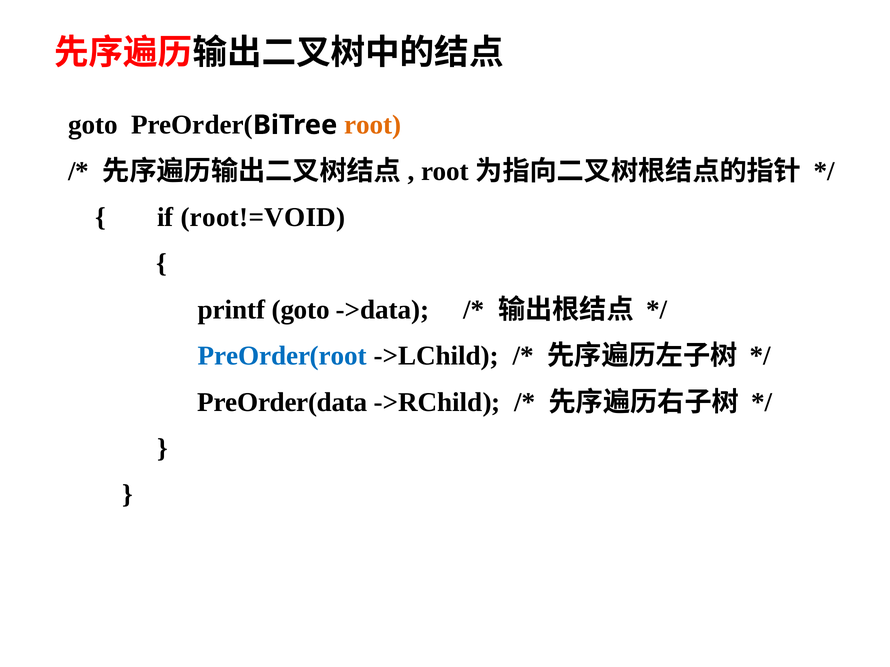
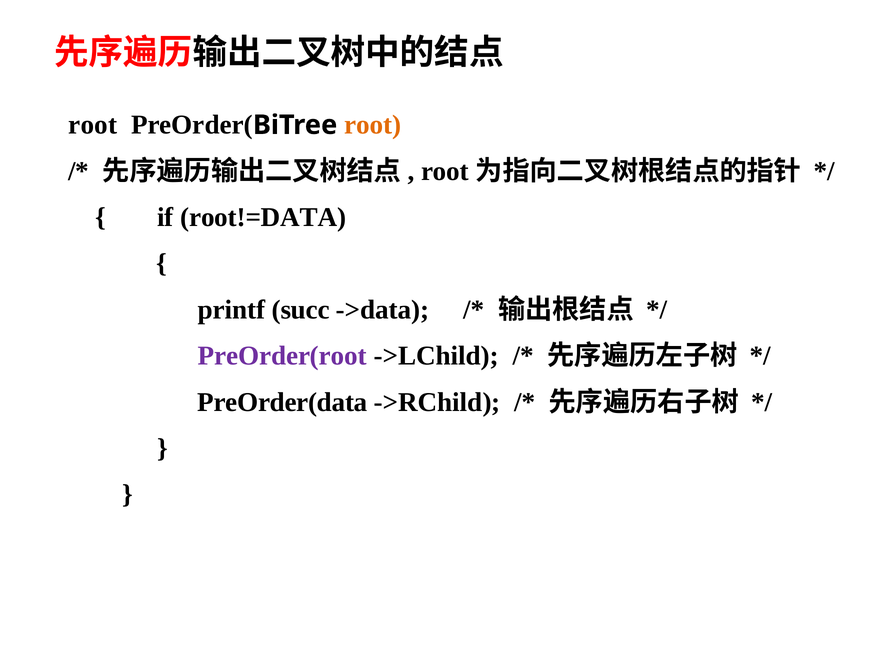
goto: goto -> root (93, 125)
root!=VOID: root!=VOID -> root!=DATA (263, 217)
printf goto: goto -> succ (301, 310)
PreOrder(root colour: blue -> purple (282, 356)
